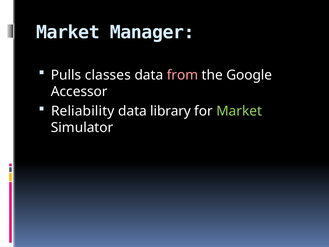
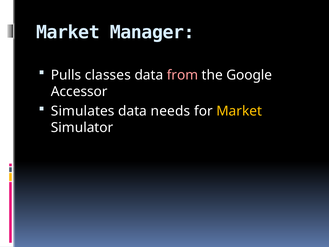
Reliability: Reliability -> Simulates (83, 111)
library: library -> needs (170, 111)
Market colour: light green -> yellow (239, 111)
